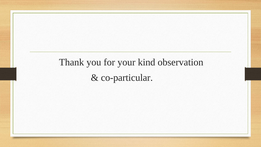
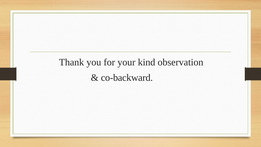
co-particular: co-particular -> co-backward (127, 78)
